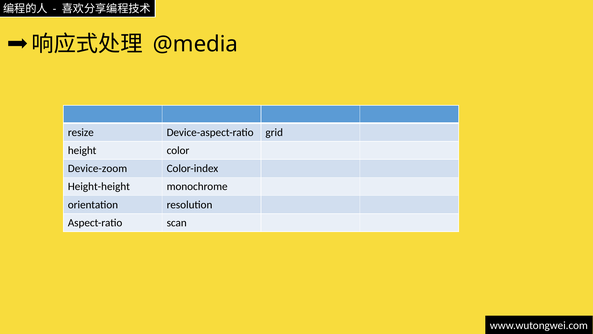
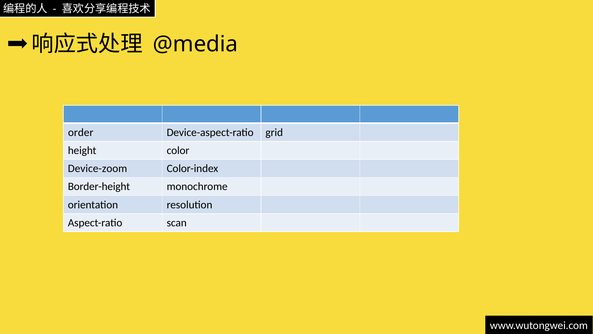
resize: resize -> order (81, 132)
Height-height: Height-height -> Border-height (99, 186)
